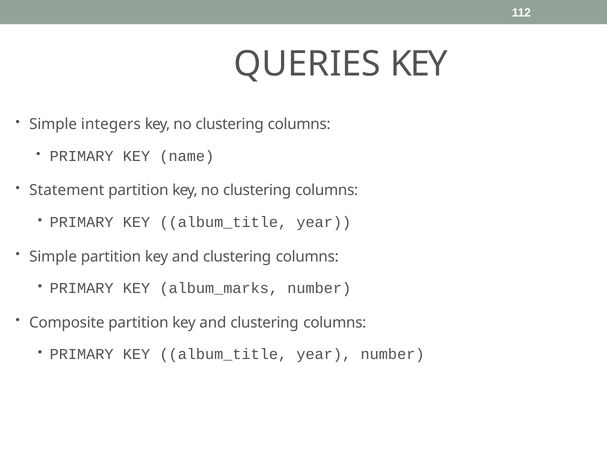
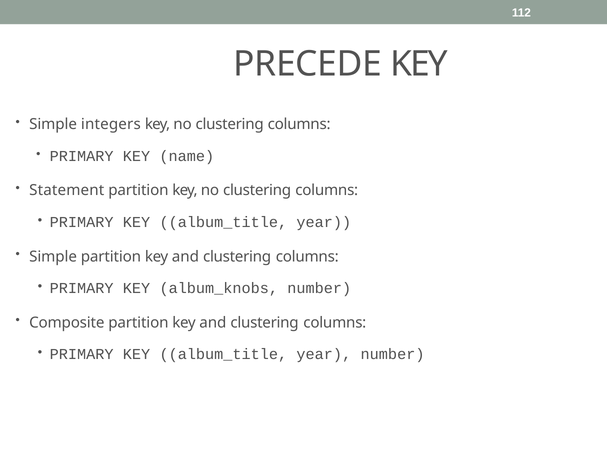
QUERIES: QUERIES -> PRECEDE (308, 64)
album_marks: album_marks -> album_knobs (219, 288)
